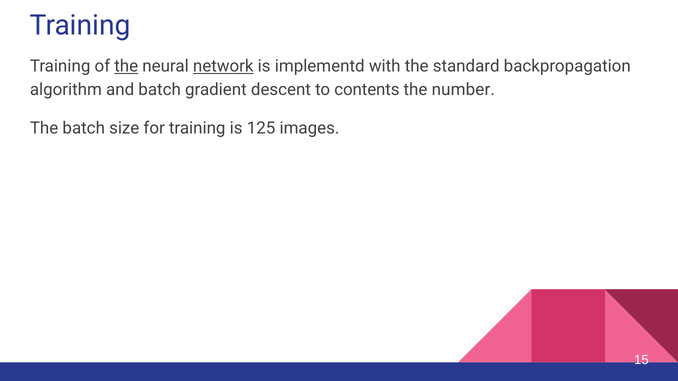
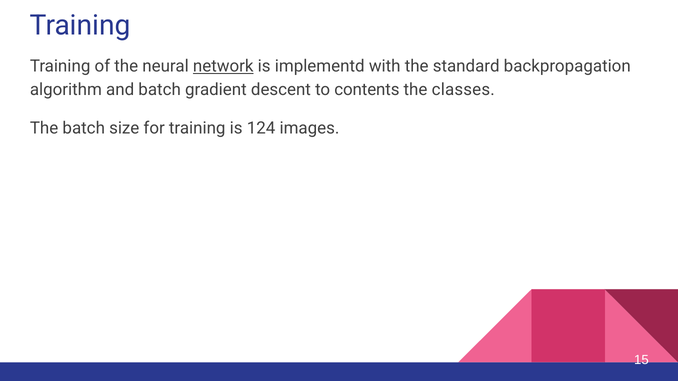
the underline: present -> none (126, 66)
number: number -> classes (463, 90)
125: 125 -> 124 (261, 128)
